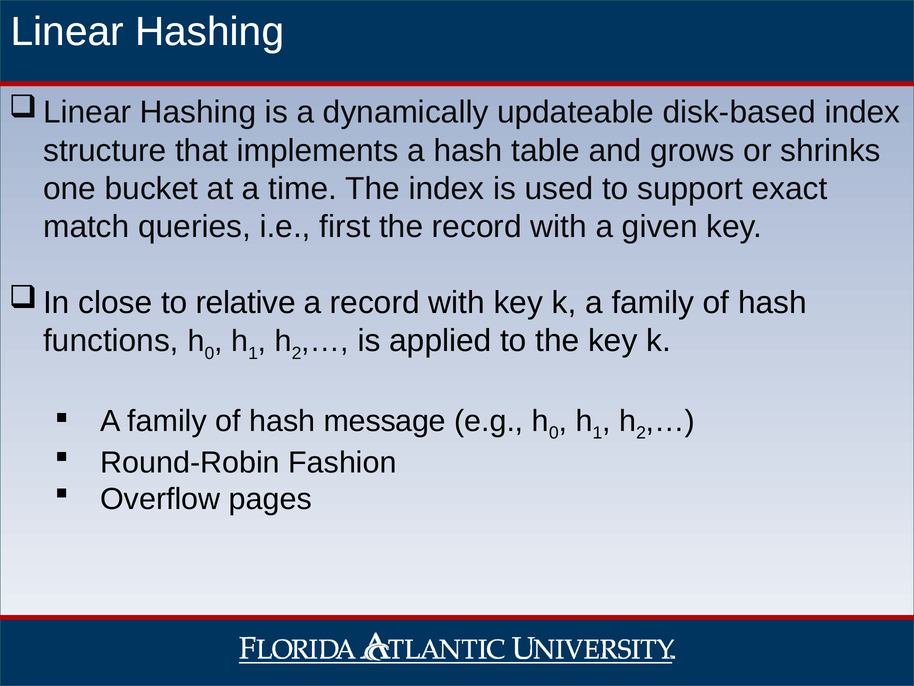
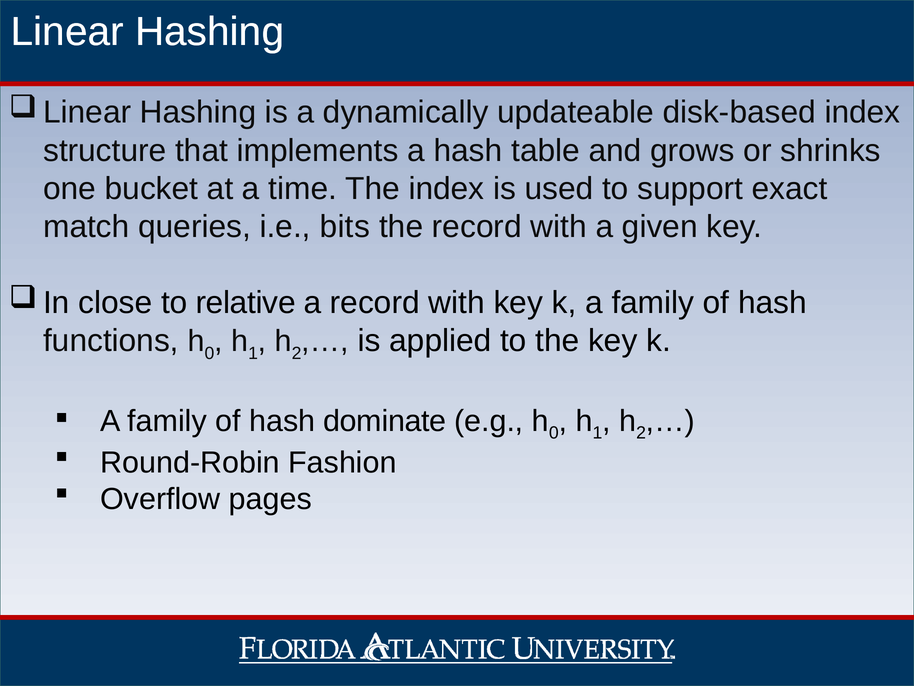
first: first -> bits (345, 227)
message: message -> dominate (385, 421)
